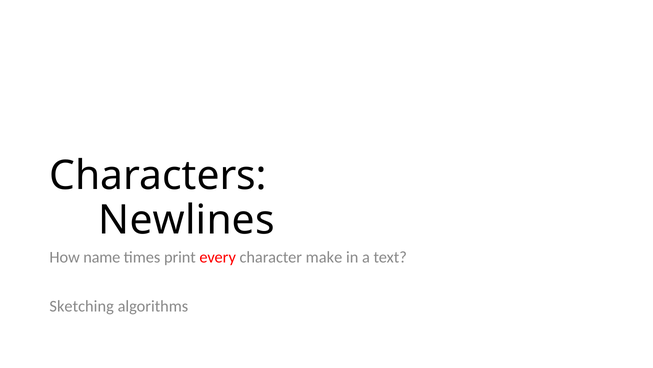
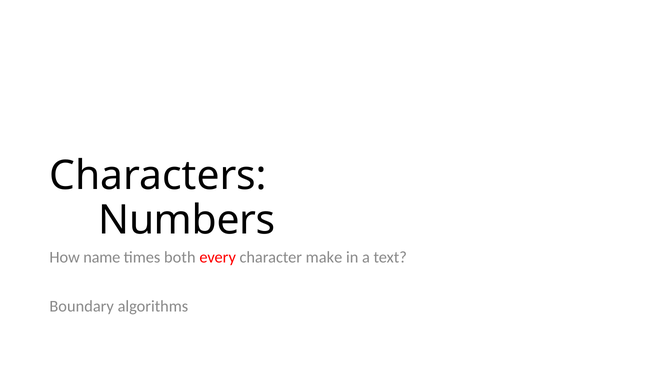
Newlines: Newlines -> Numbers (187, 220)
print: print -> both (180, 257)
Sketching: Sketching -> Boundary (82, 306)
